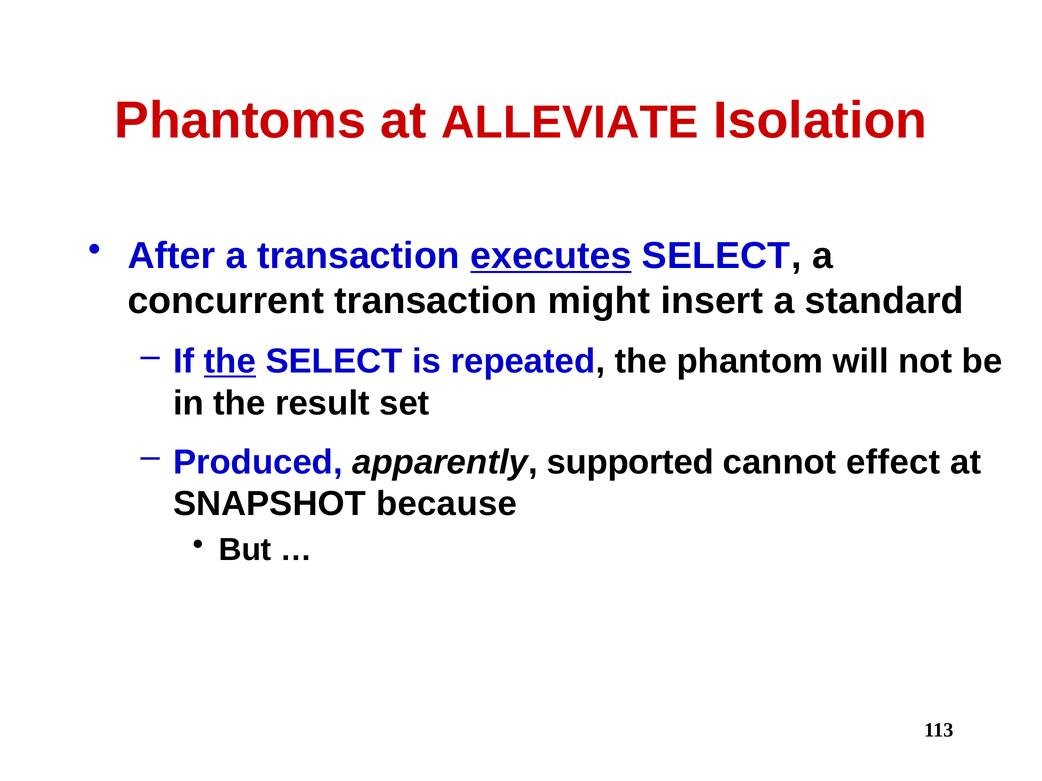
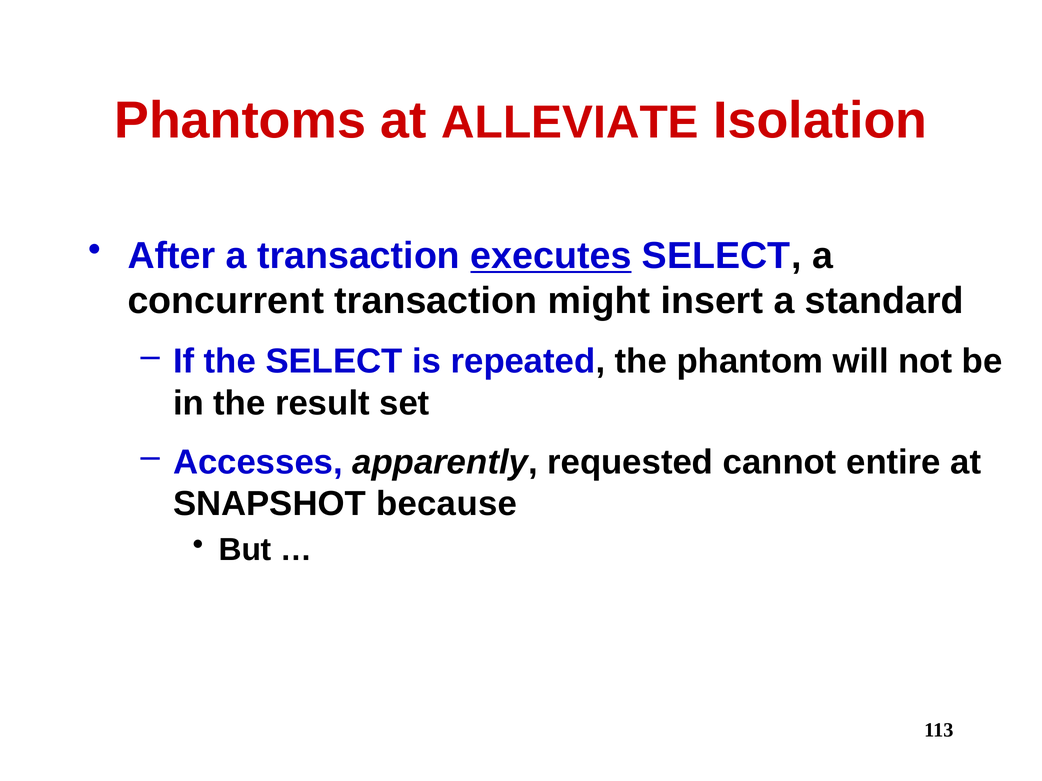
the underline: present -> none (230, 362)
Produced: Produced -> Accesses (258, 462)
supported: supported -> requested (630, 462)
effect: effect -> entire (893, 462)
